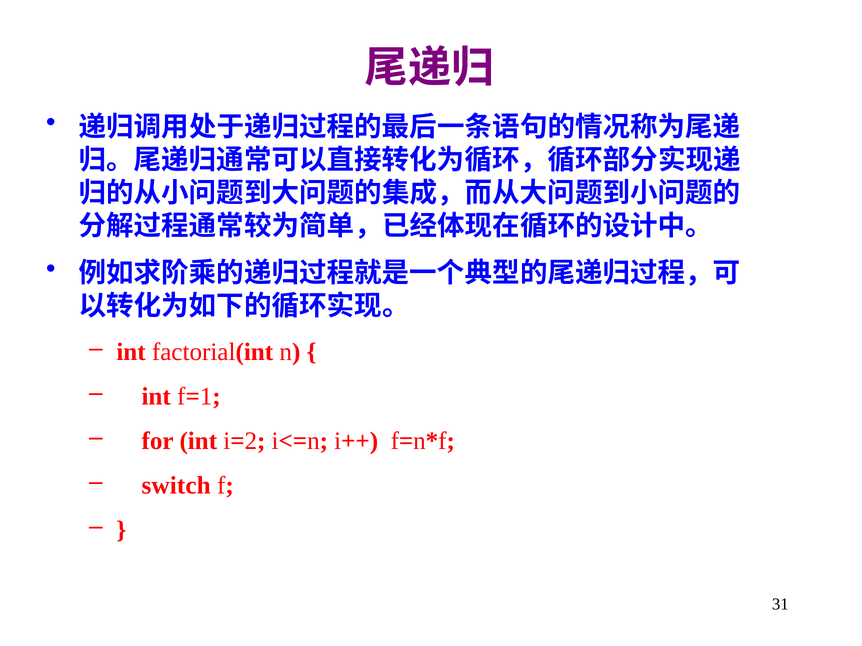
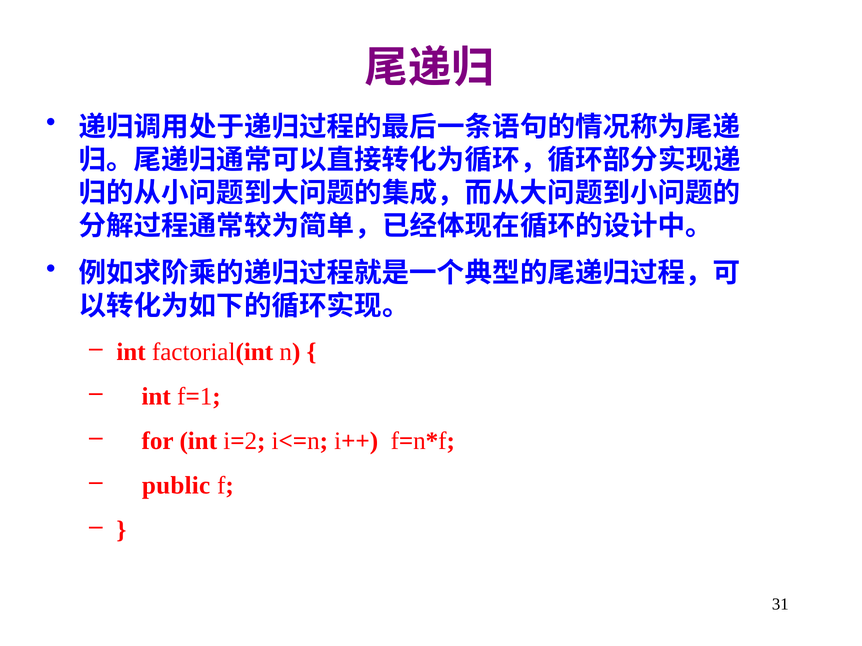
switch: switch -> public (176, 486)
